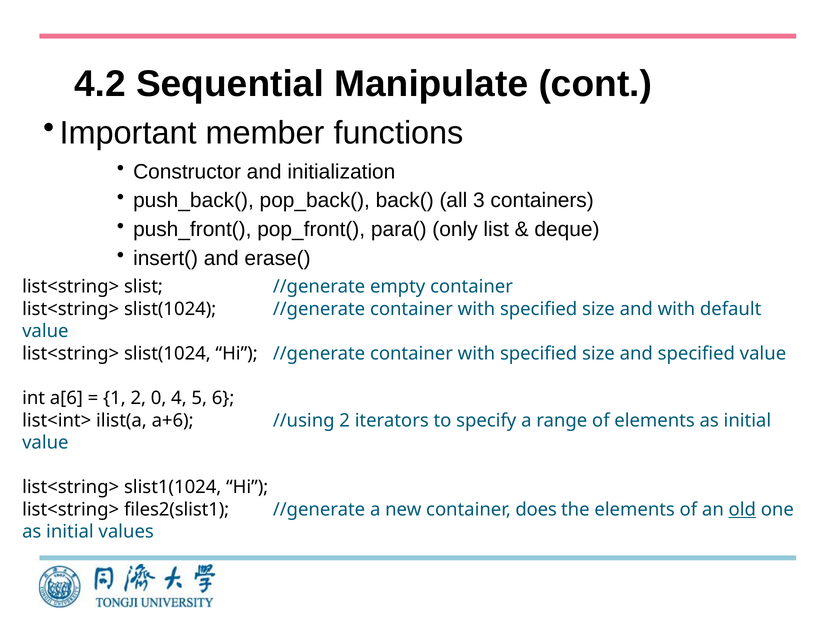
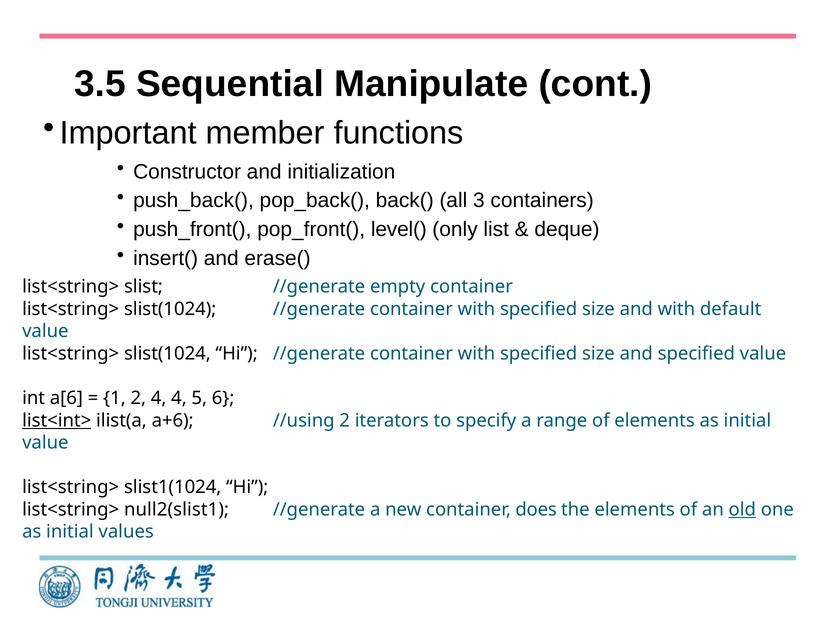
4.2: 4.2 -> 3.5 (100, 84)
para(: para( -> level( (399, 229)
2 0: 0 -> 4 (159, 398)
list<int> underline: none -> present (57, 420)
files2(slist1: files2(slist1 -> null2(slist1 (177, 510)
